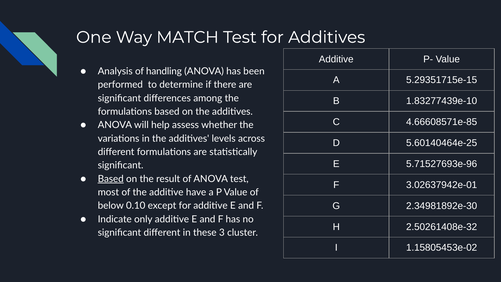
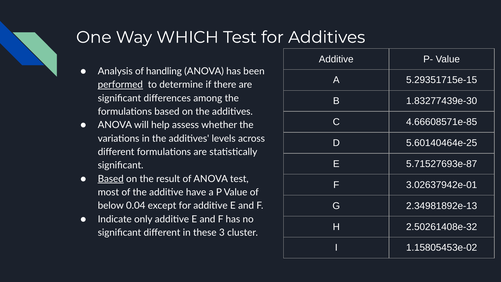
MATCH: MATCH -> WHICH (188, 37)
performed underline: none -> present (120, 85)
1.83277439e-10: 1.83277439e-10 -> 1.83277439e-30 (442, 101)
5.71527693e-96: 5.71527693e-96 -> 5.71527693e-87 (442, 164)
2.34981892e-30: 2.34981892e-30 -> 2.34981892e-13 (442, 206)
0.10: 0.10 -> 0.04 (136, 206)
